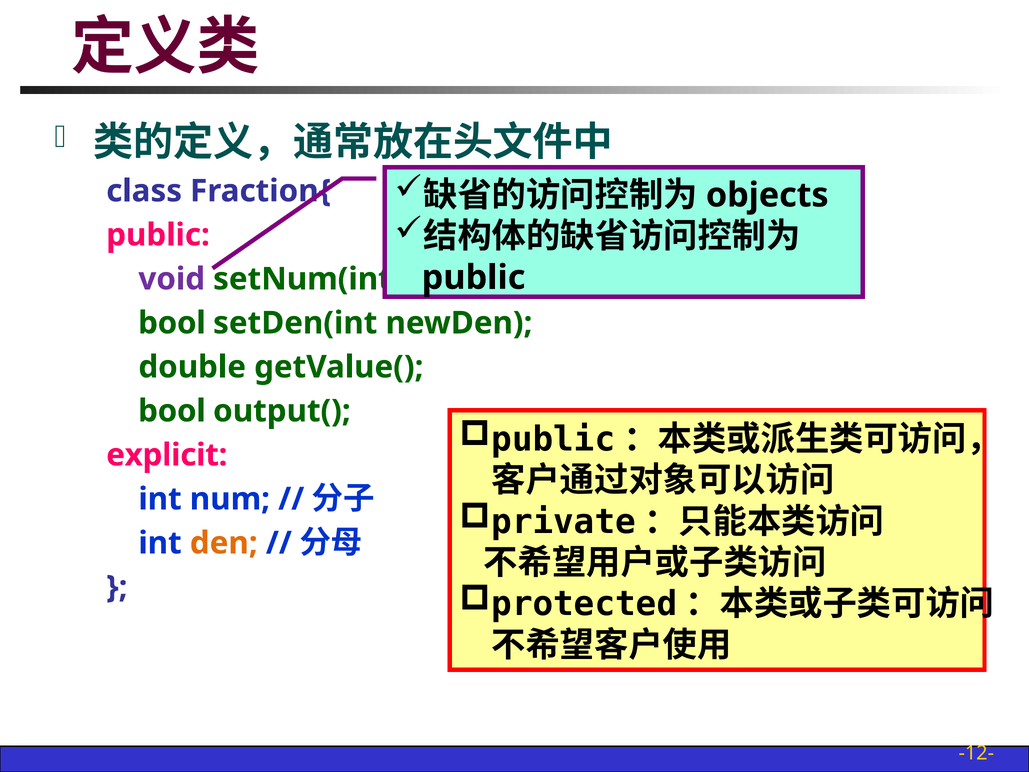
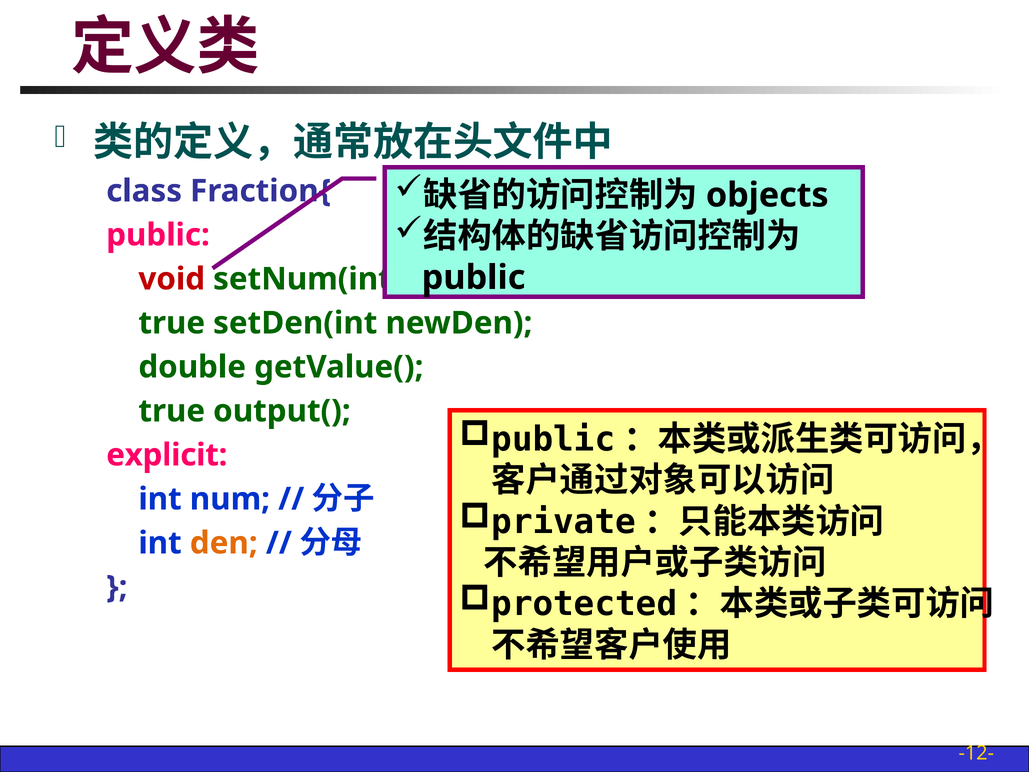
void colour: purple -> red (172, 279)
bool: bool -> true (172, 323)
bool: bool -> true (172, 411)
